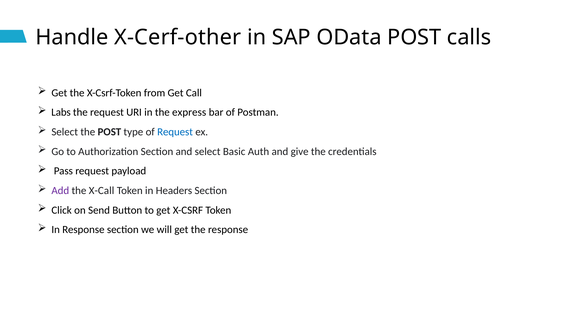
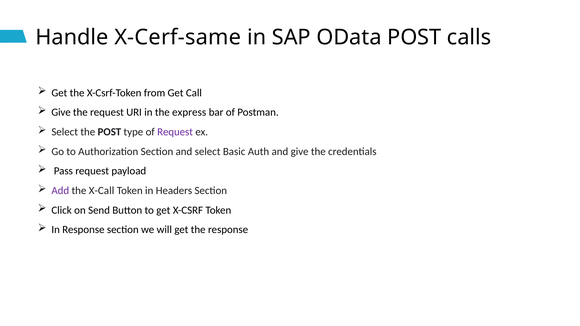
X-Cerf-other: X-Cerf-other -> X-Cerf-same (178, 37)
Labs: Labs -> Give (61, 112)
Request colour: blue -> purple (175, 132)
